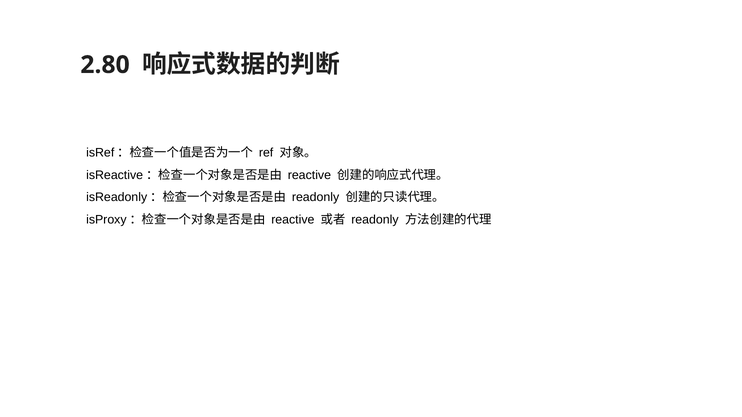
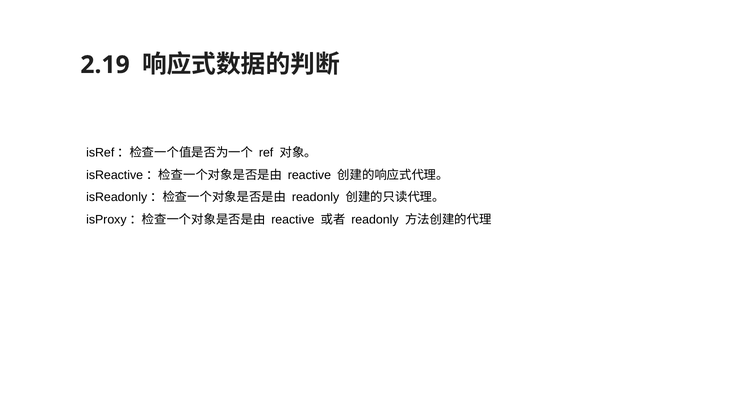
2.80: 2.80 -> 2.19 (105, 65)
